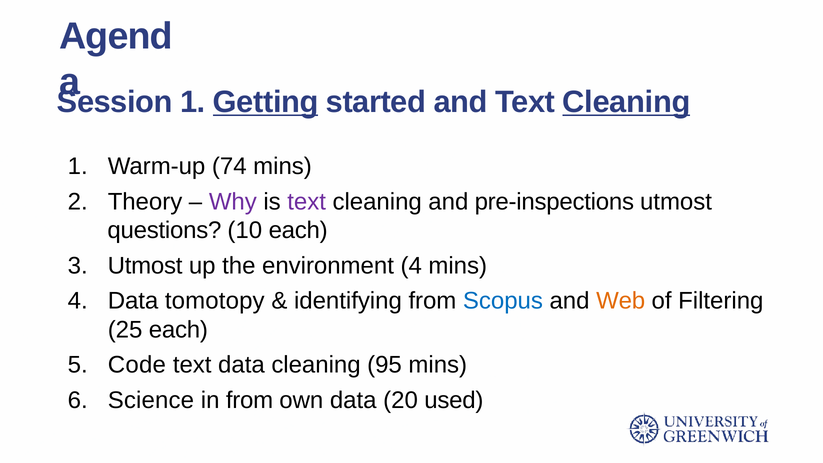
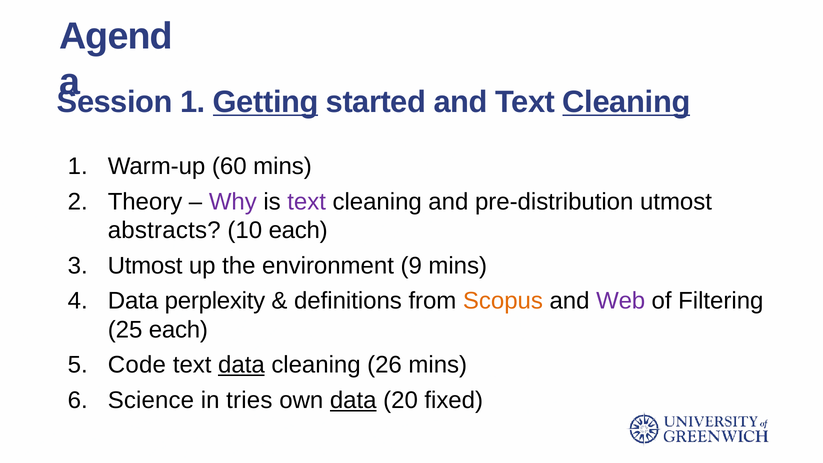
74: 74 -> 60 (229, 166)
pre-inspections: pre-inspections -> pre-distribution (554, 202)
questions: questions -> abstracts (164, 231)
environment 4: 4 -> 9 (411, 266)
tomotopy: tomotopy -> perplexity (215, 301)
identifying: identifying -> definitions (348, 301)
Scopus colour: blue -> orange (503, 301)
Web colour: orange -> purple (621, 301)
data underline: none -> present (241, 365)
95: 95 -> 26 (385, 365)
in from: from -> tries (249, 400)
data underline: none -> present (353, 400)
used: used -> fixed (454, 400)
